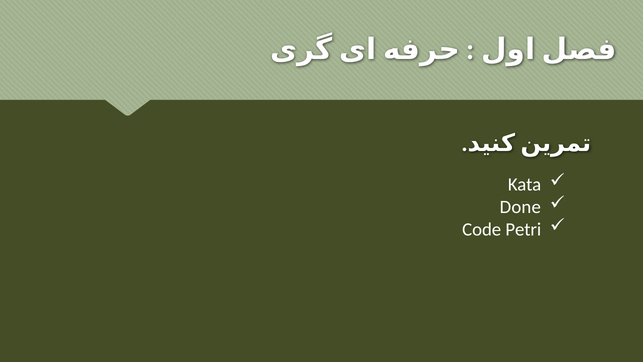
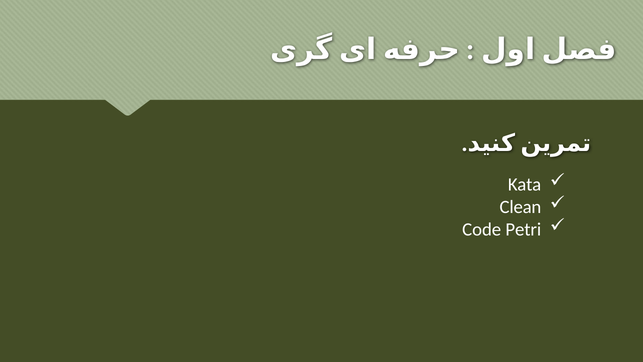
Done: Done -> Clean (520, 207)
